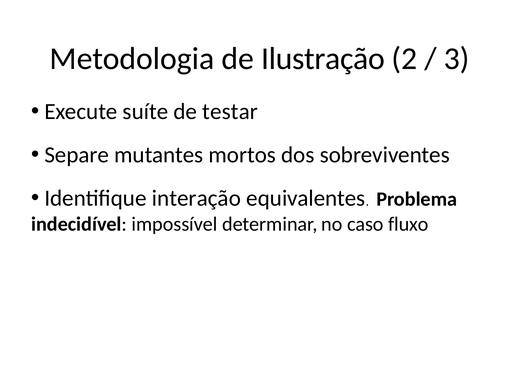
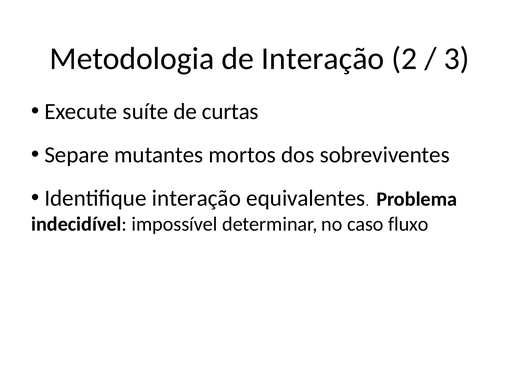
de Ilustração: Ilustração -> Interação (323, 59)
testar: testar -> curtas (230, 112)
